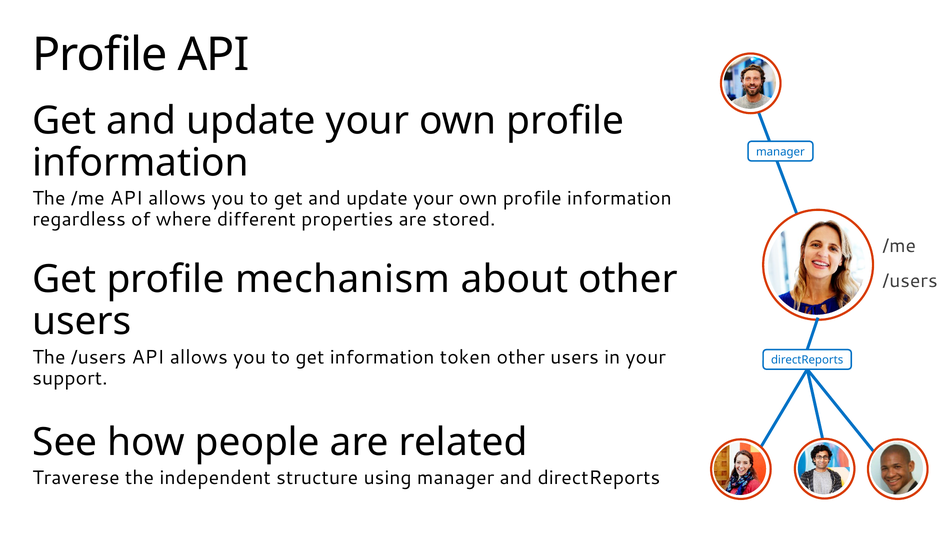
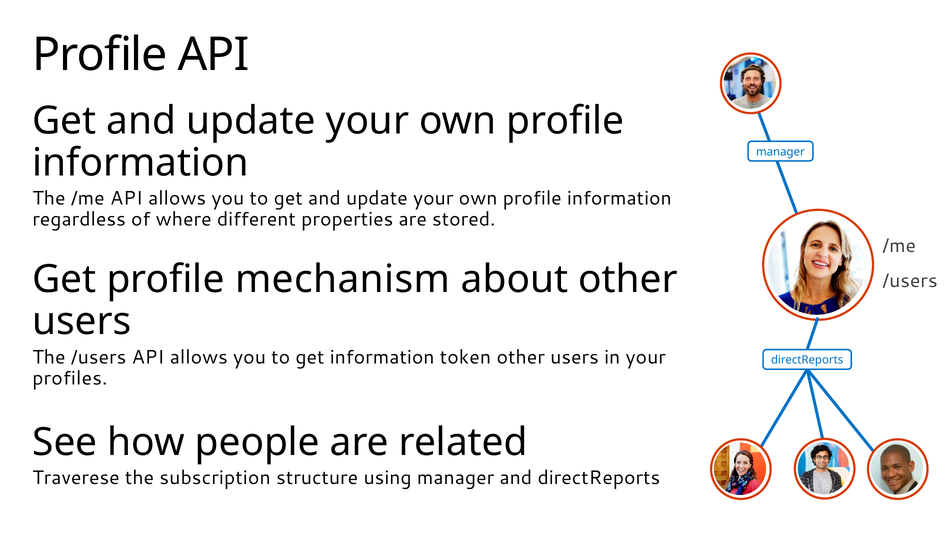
support: support -> profiles (70, 378)
independent: independent -> subscription (215, 477)
